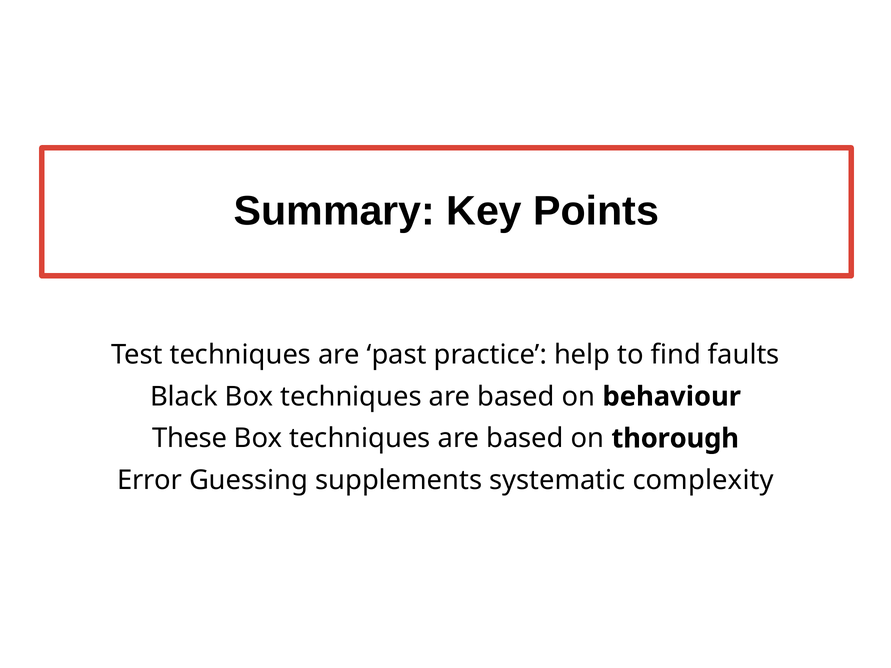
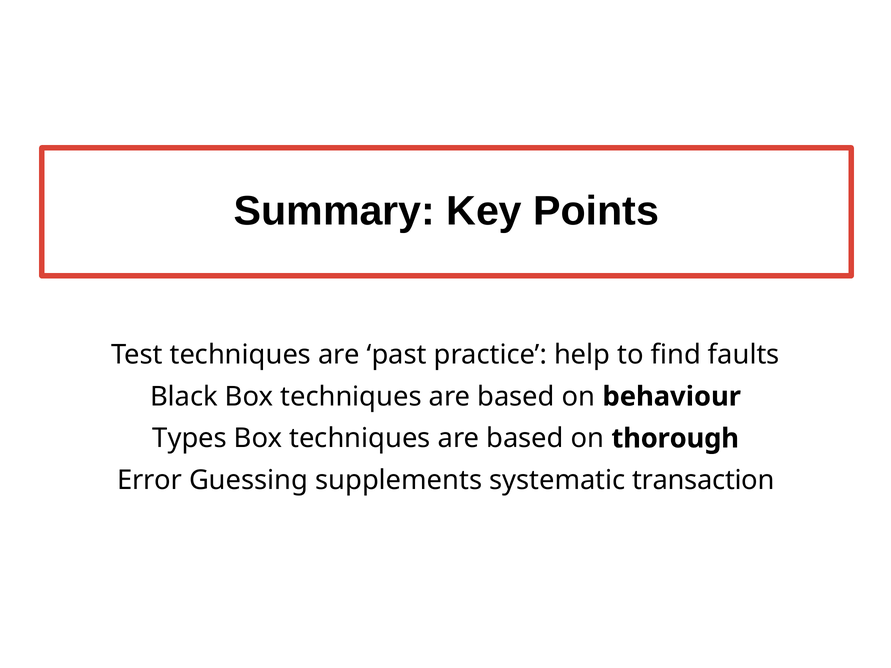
These: These -> Types (190, 439)
complexity: complexity -> transaction (703, 480)
